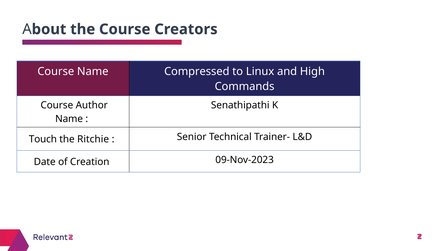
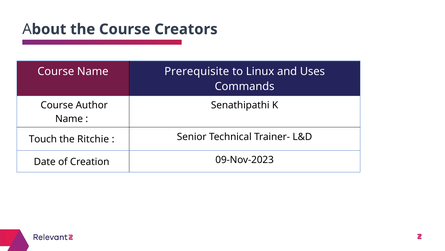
Compressed: Compressed -> Prerequisite (197, 71)
High: High -> Uses (312, 71)
